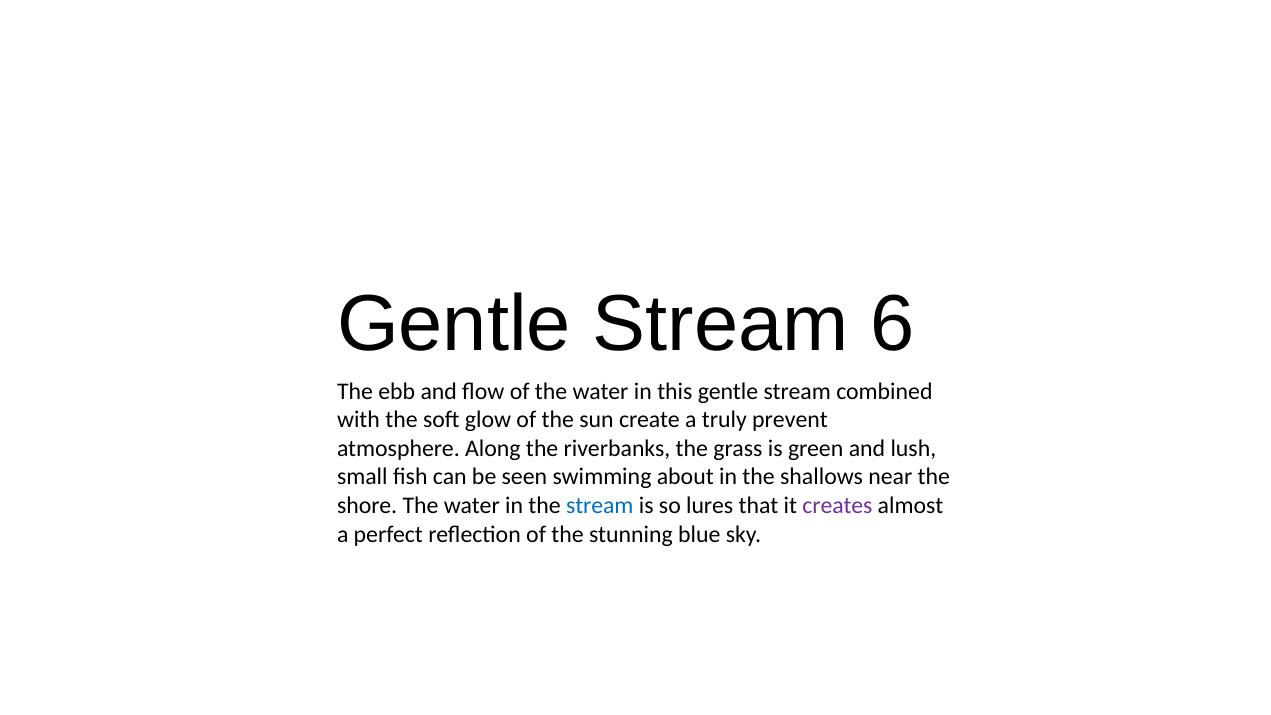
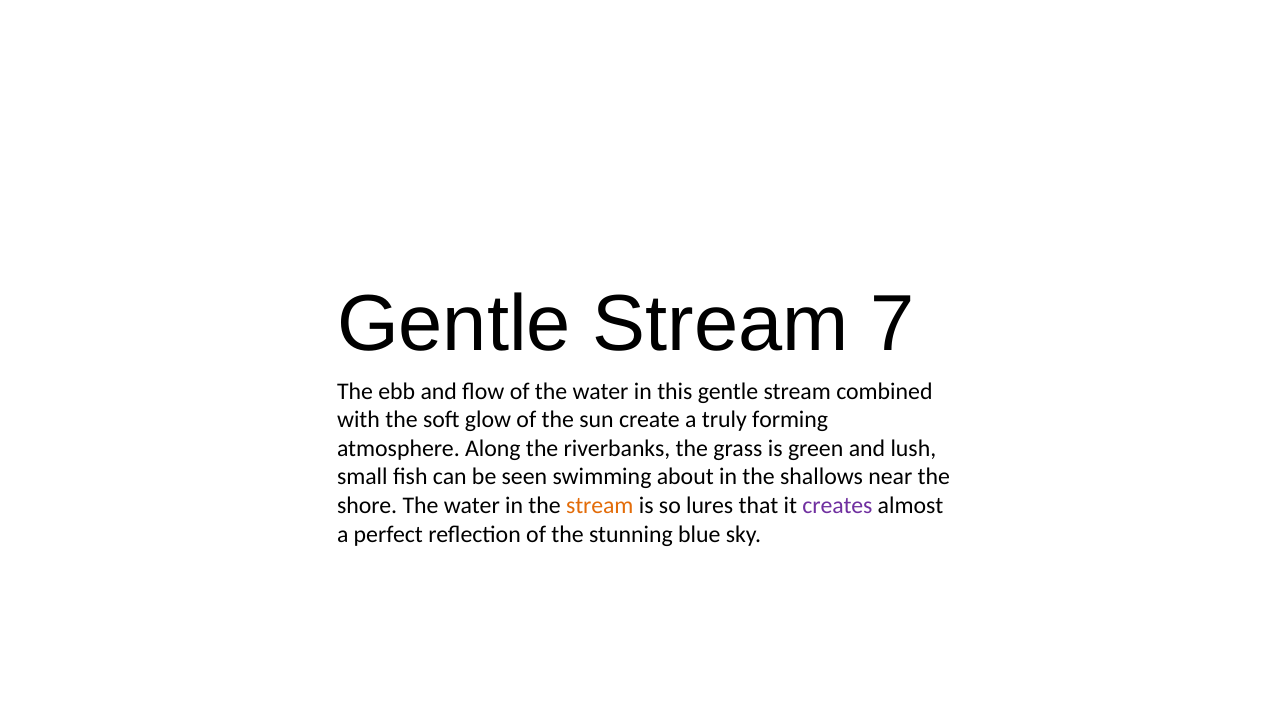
6: 6 -> 7 (893, 324)
prevent: prevent -> forming (790, 420)
stream colour: blue -> orange (600, 506)
